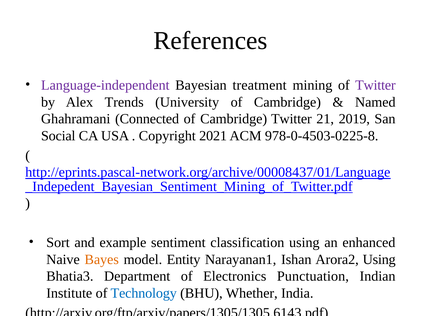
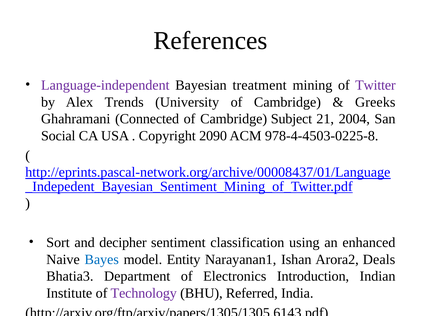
Named: Named -> Greeks (375, 102)
Cambridge Twitter: Twitter -> Subject (291, 119)
2019: 2019 -> 2004 (354, 119)
2021: 2021 -> 2090 (213, 136)
978-0-4503-0225-8: 978-0-4503-0225-8 -> 978-4-4503-0225-8 (322, 136)
example: example -> decipher (123, 242)
Bayes colour: orange -> blue (102, 259)
Arora2 Using: Using -> Deals (379, 259)
Punctuation: Punctuation -> Introduction (313, 276)
Technology colour: blue -> purple (144, 293)
Whether: Whether -> Referred (252, 293)
